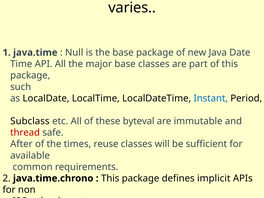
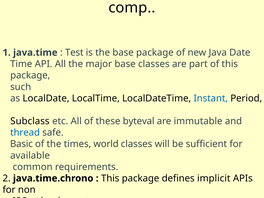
varies: varies -> comp (132, 8)
Null: Null -> Test (74, 53)
thread colour: red -> blue (25, 133)
After: After -> Basic (21, 144)
reuse: reuse -> world (106, 144)
